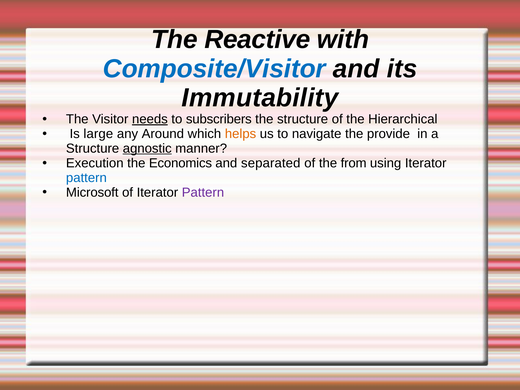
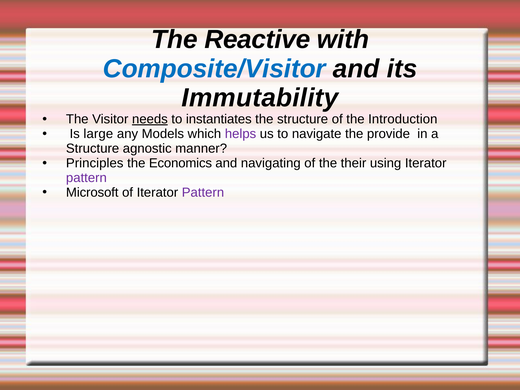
subscribers: subscribers -> instantiates (219, 119)
Hierarchical: Hierarchical -> Introduction (403, 119)
Around: Around -> Models (163, 134)
helps colour: orange -> purple (241, 134)
agnostic underline: present -> none (147, 148)
Execution: Execution -> Principles (95, 163)
separated: separated -> navigating (271, 163)
from: from -> their (354, 163)
pattern colour: blue -> purple (86, 178)
